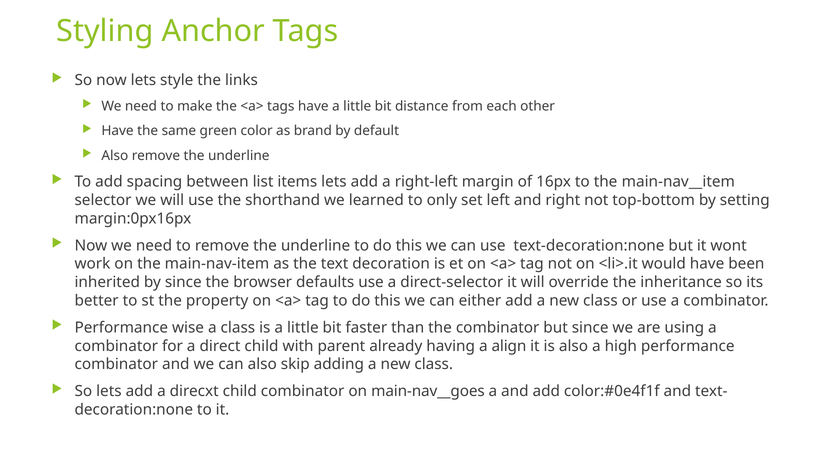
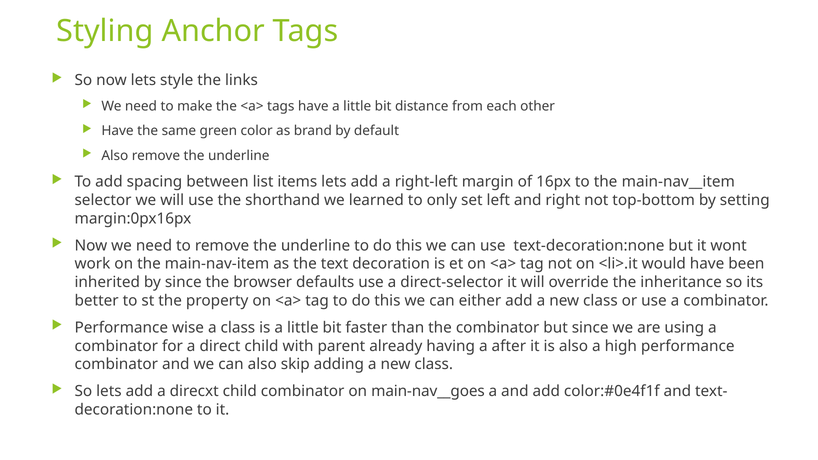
align: align -> after (509, 346)
